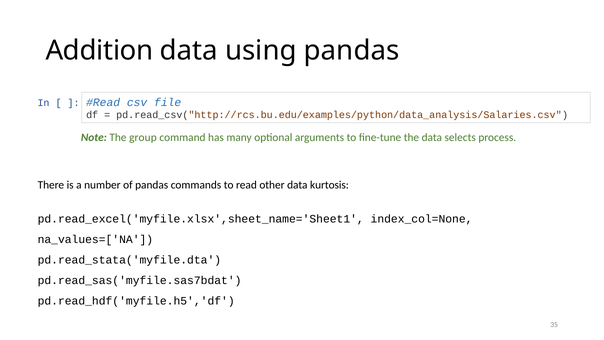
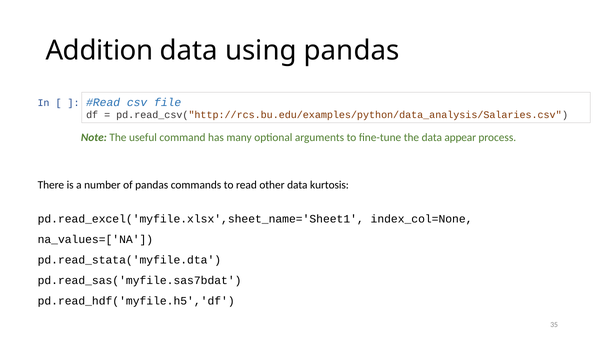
group: group -> useful (143, 137)
selects: selects -> appear (460, 137)
